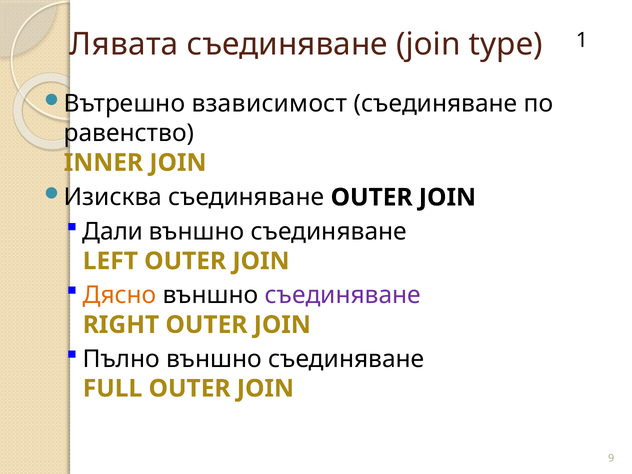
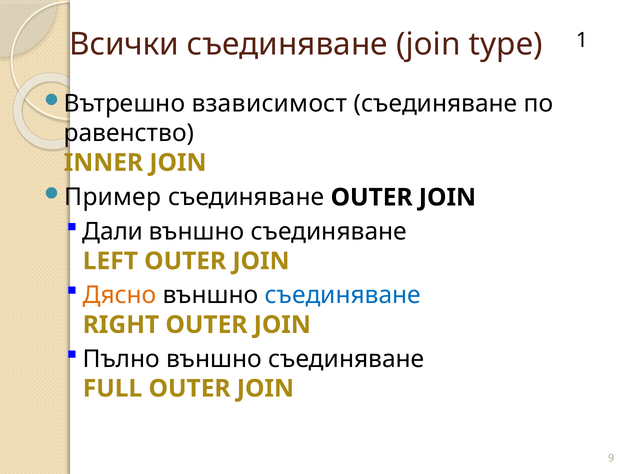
Лявата: Лявата -> Всички (124, 44)
Изисква: Изисква -> Пример (113, 197)
съединяване colour: purple -> blue (343, 295)
